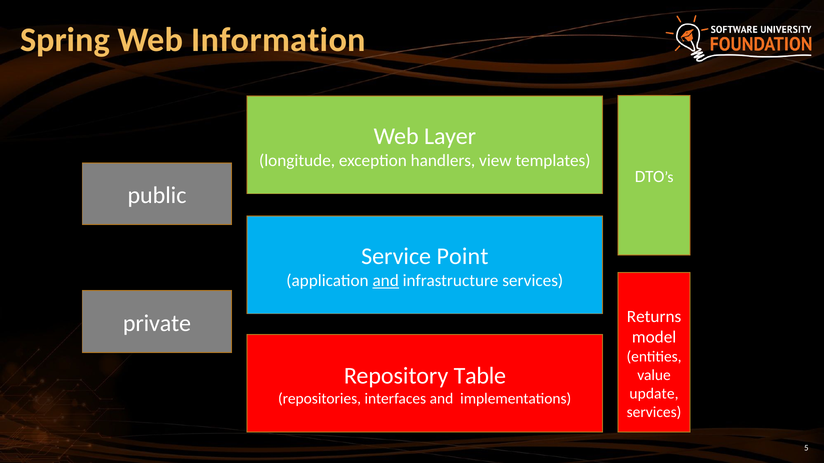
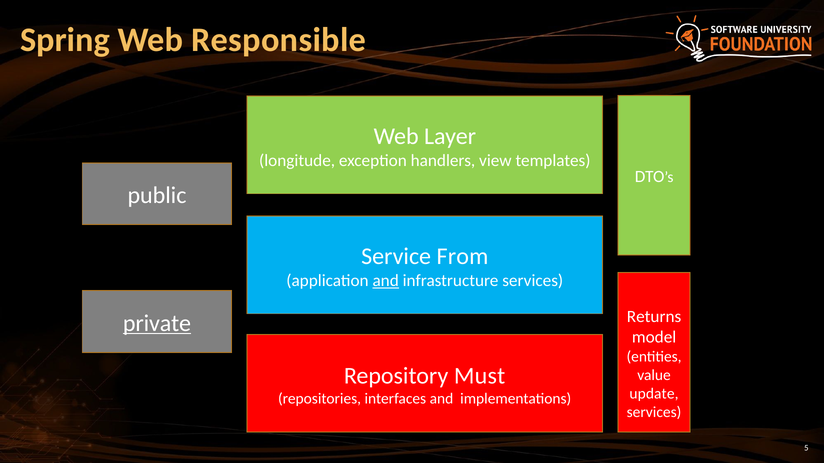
Information: Information -> Responsible (279, 40)
Point: Point -> From (462, 257)
private underline: none -> present (157, 324)
Table: Table -> Must (480, 376)
